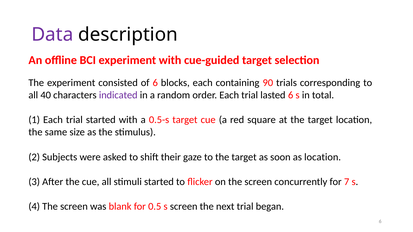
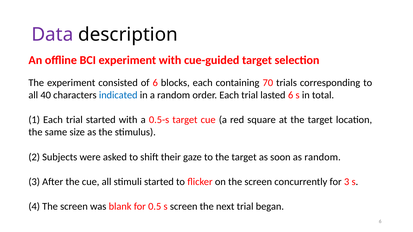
90: 90 -> 70 (268, 83)
indicated colour: purple -> blue (118, 95)
as location: location -> random (323, 157)
for 7: 7 -> 3 (347, 182)
